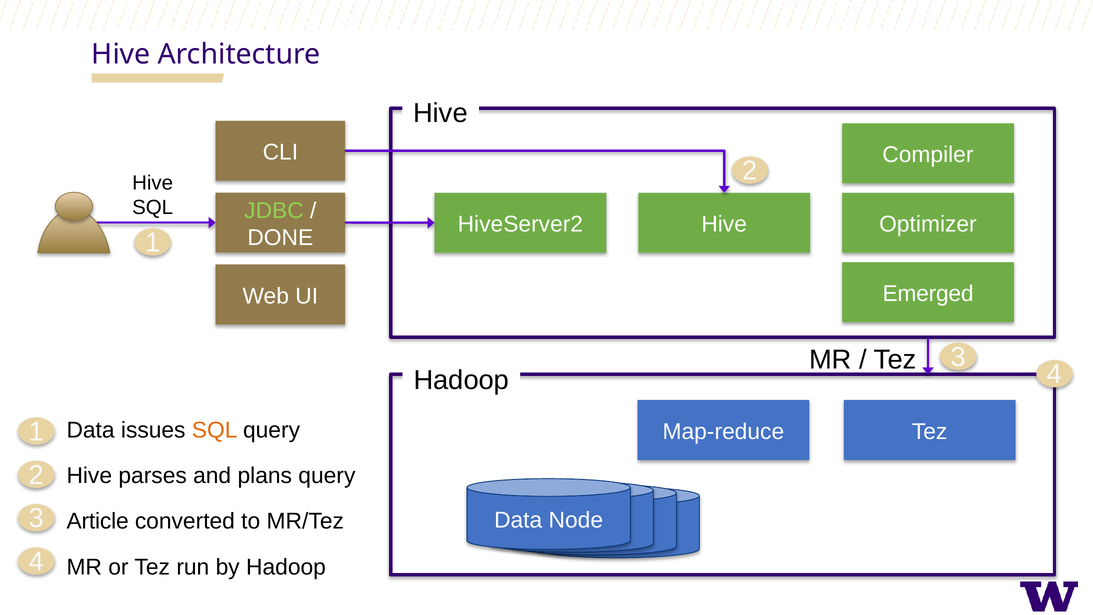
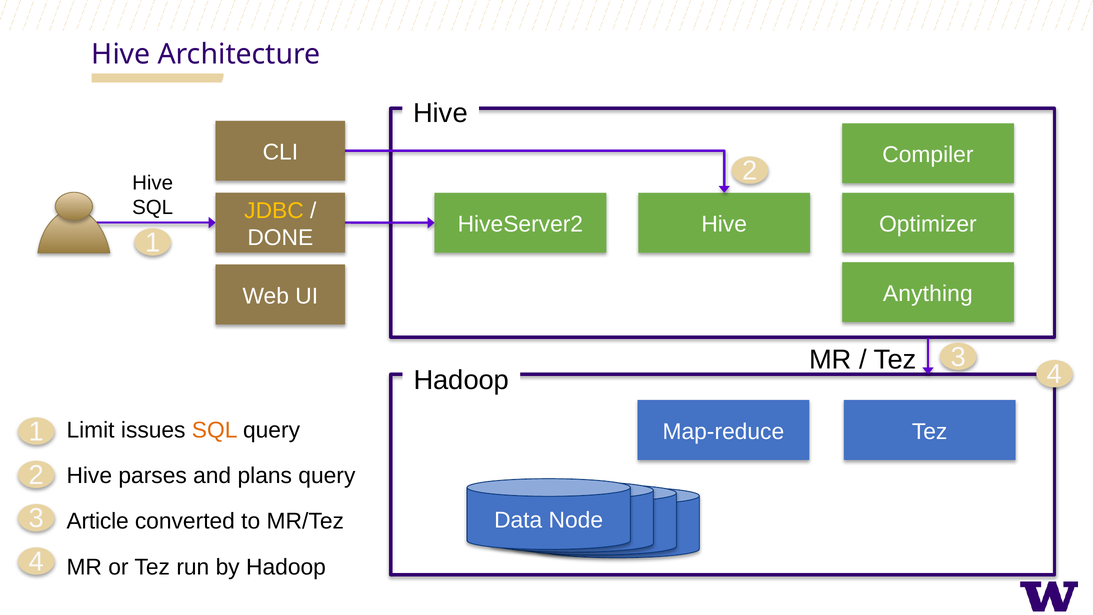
JDBC colour: light green -> yellow (274, 211)
Emerged: Emerged -> Anything (928, 294)
Data: Data -> Limit (91, 430)
